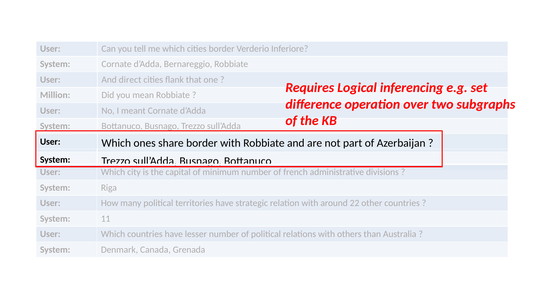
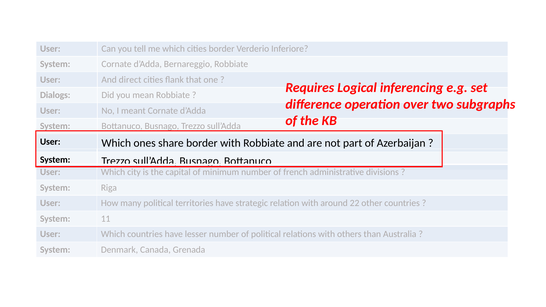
Million: Million -> Dialogs (55, 95)
